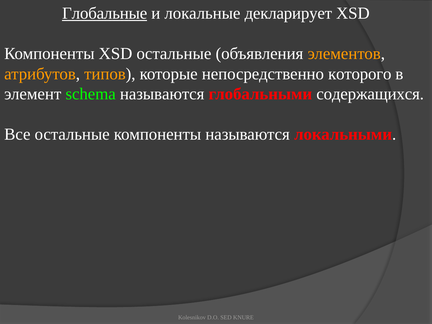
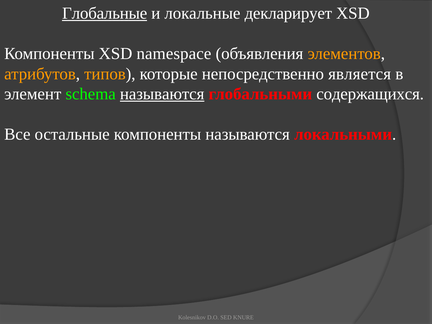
XSD остальные: остальные -> namespace (174, 54)
которого: которого -> является (360, 74)
называются underline: none -> present (162, 94)
